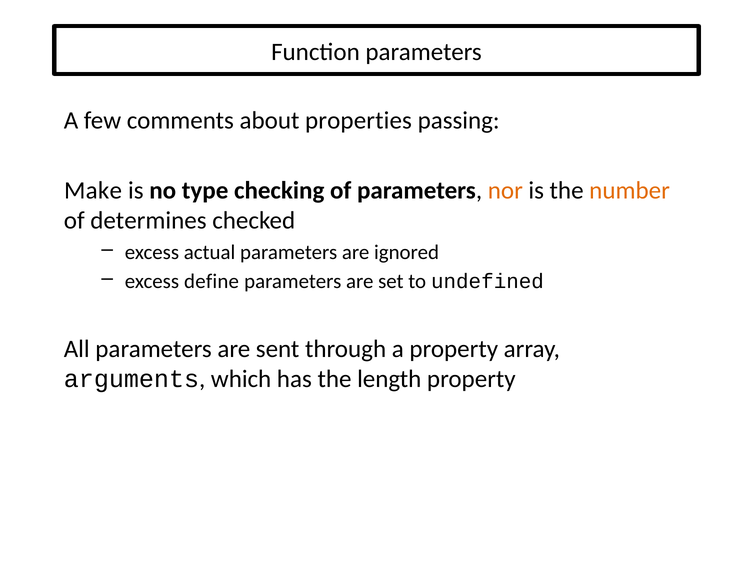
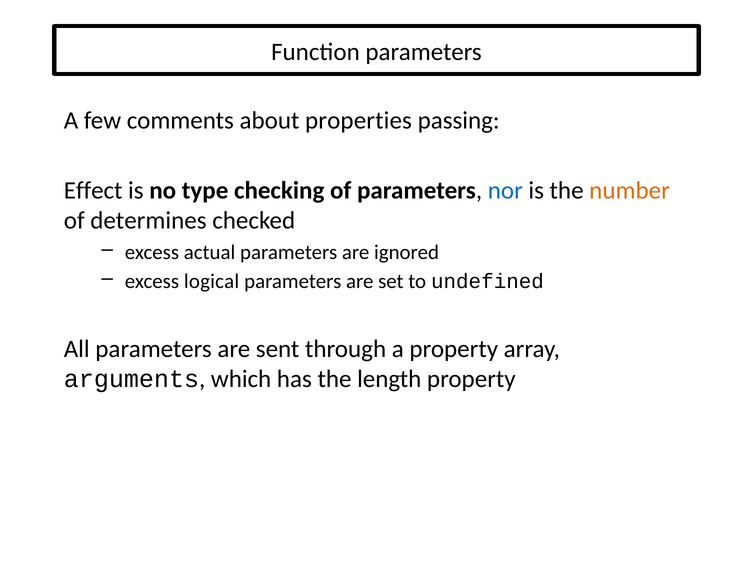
Make: Make -> Effect (93, 191)
nor colour: orange -> blue (505, 191)
define: define -> logical (212, 281)
